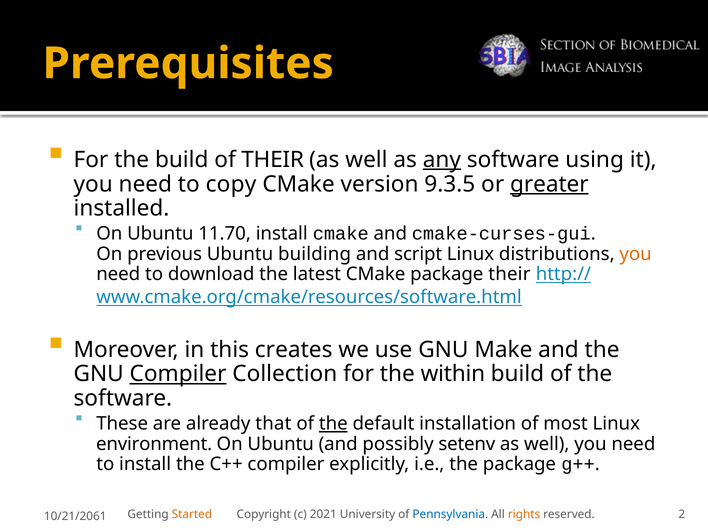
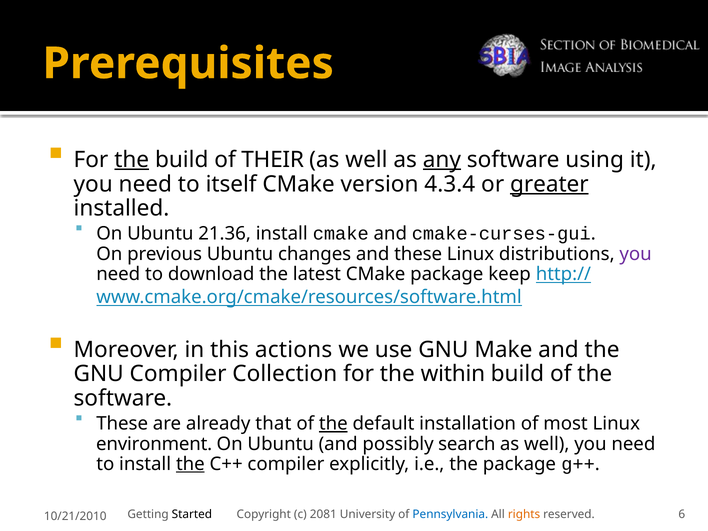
the underline: none -> present (132, 160)
copy: copy -> itself (231, 184)
9.3.5: 9.3.5 -> 4.3.4 (450, 184)
11.70: 11.70 -> 21.36 (225, 234)
building: building -> changes (315, 254)
and script: script -> these (418, 254)
you colour: orange -> purple (636, 254)
package their: their -> keep (510, 274)
creates: creates -> actions (294, 350)
Compiler underline: present -> none (178, 374)
setenv: setenv -> search (467, 444)
the underline: none -> present (190, 464)
Started colour: orange -> black (192, 515)
2021: 2021 -> 2081 (323, 515)
2: 2 -> 6 (682, 515)
10/21/2061: 10/21/2061 -> 10/21/2010 (75, 516)
